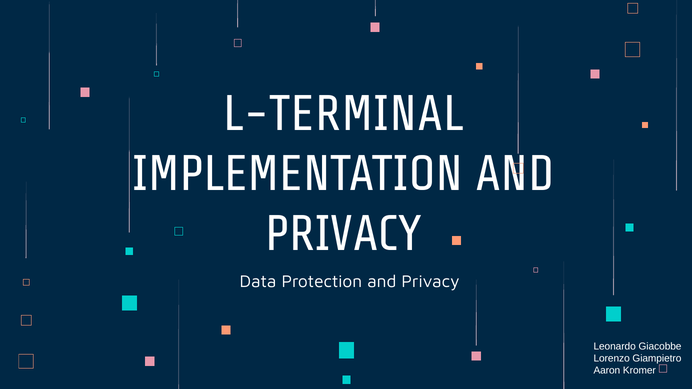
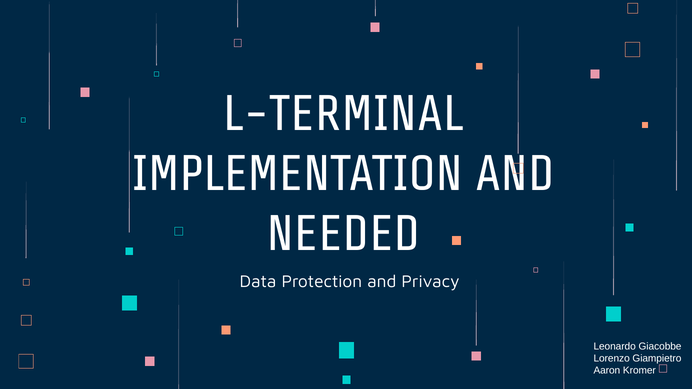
PRIVACY: PRIVACY -> NEEDED (343, 234)
